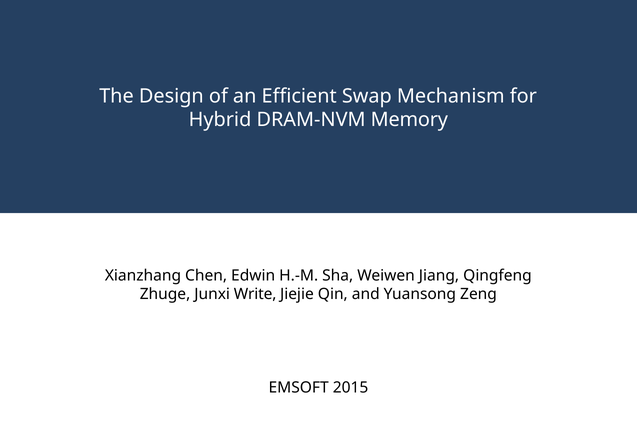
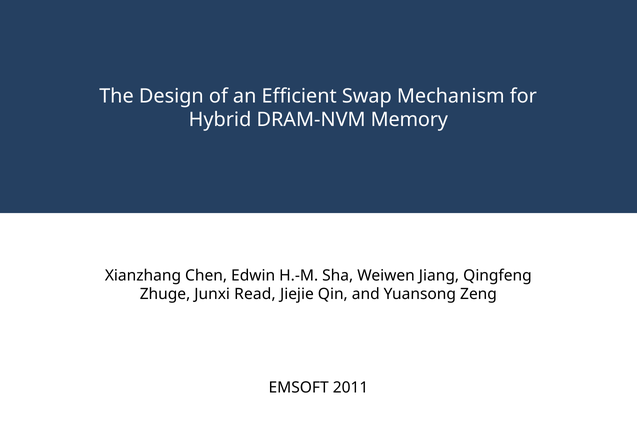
Write: Write -> Read (255, 294)
2015: 2015 -> 2011 (351, 388)
